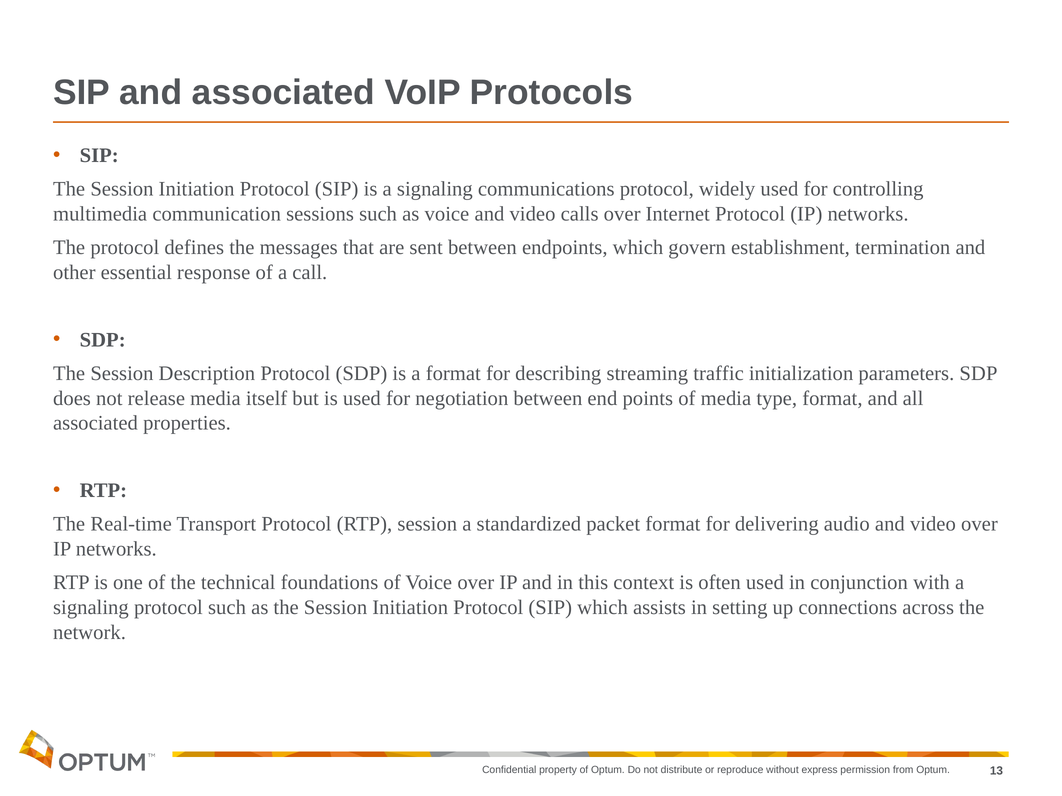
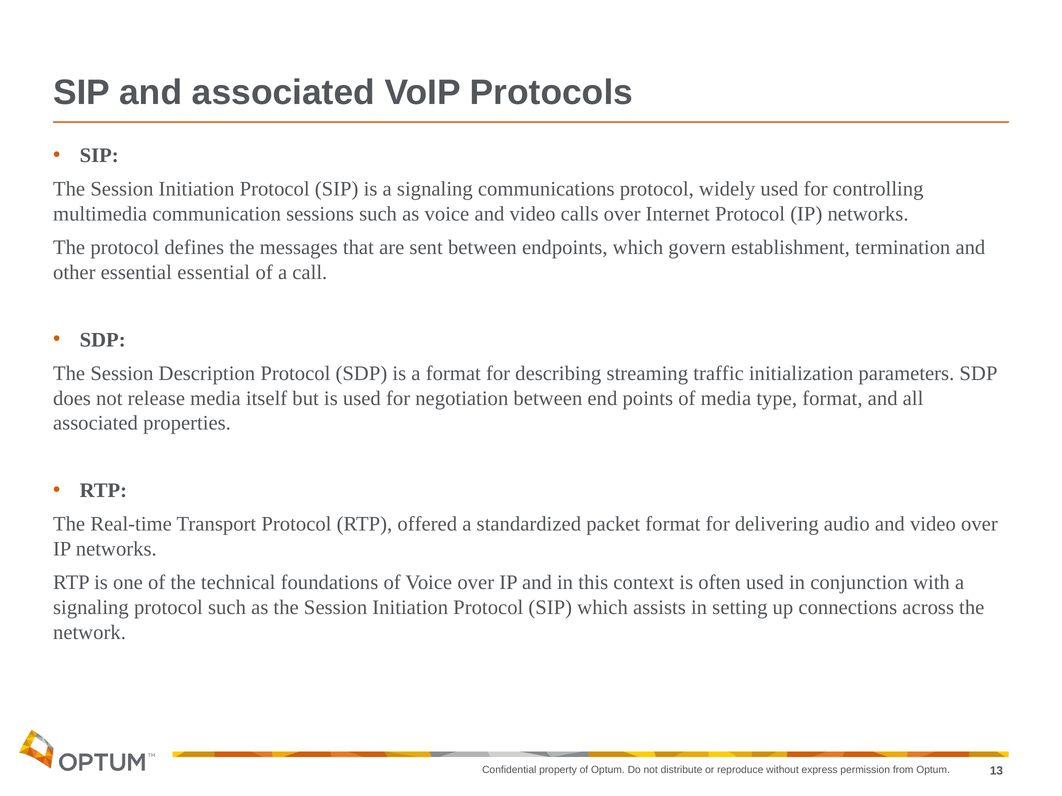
essential response: response -> essential (214, 273)
RTP session: session -> offered (427, 524)
